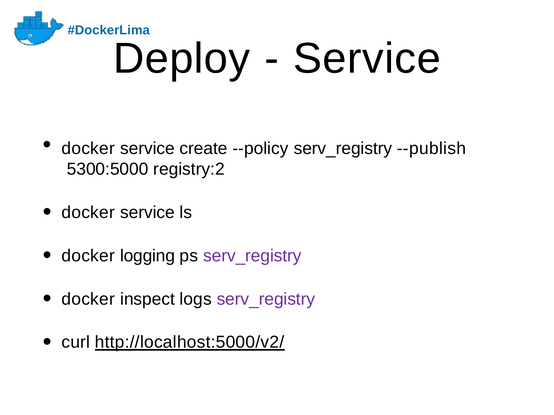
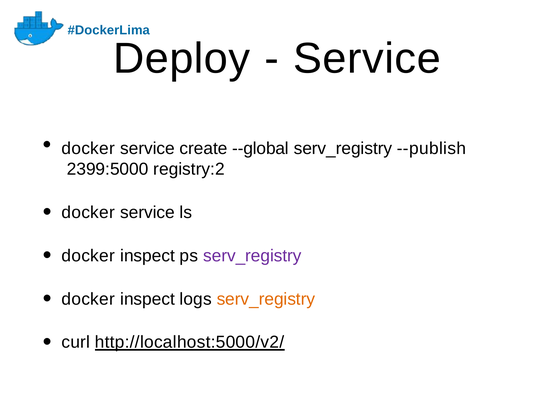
--policy: --policy -> --global (261, 149)
5300:5000: 5300:5000 -> 2399:5000 (108, 169)
logging: logging -> inspect (148, 256)
serv_registry colour: purple -> orange (266, 299)
